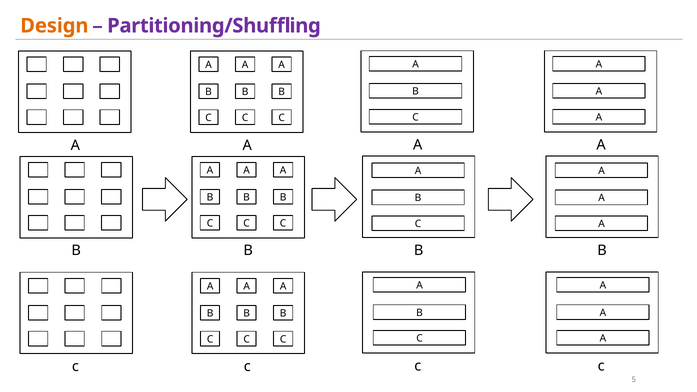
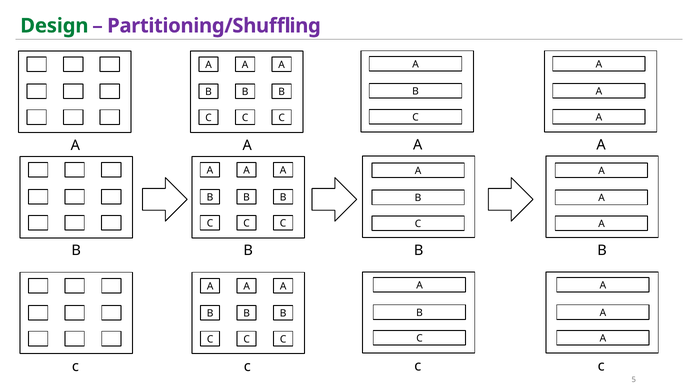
Design colour: orange -> green (54, 26)
